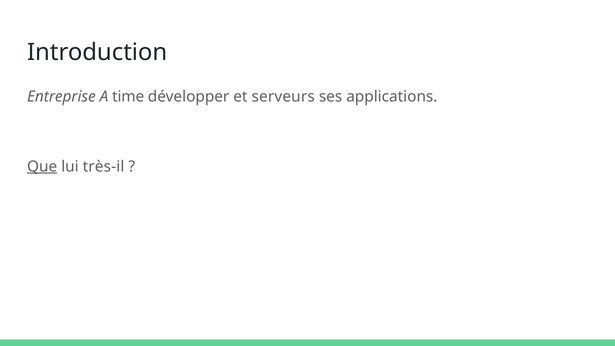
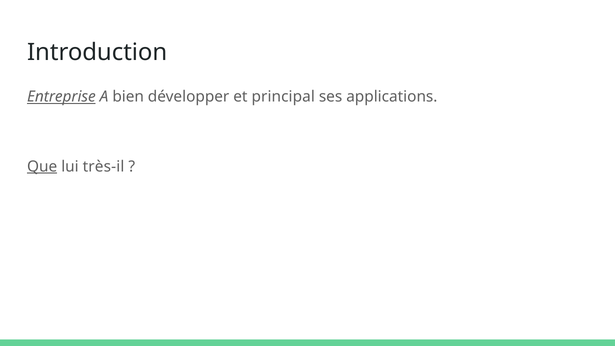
Entreprise underline: none -> present (61, 97)
time: time -> bien (128, 97)
serveurs: serveurs -> principal (283, 97)
